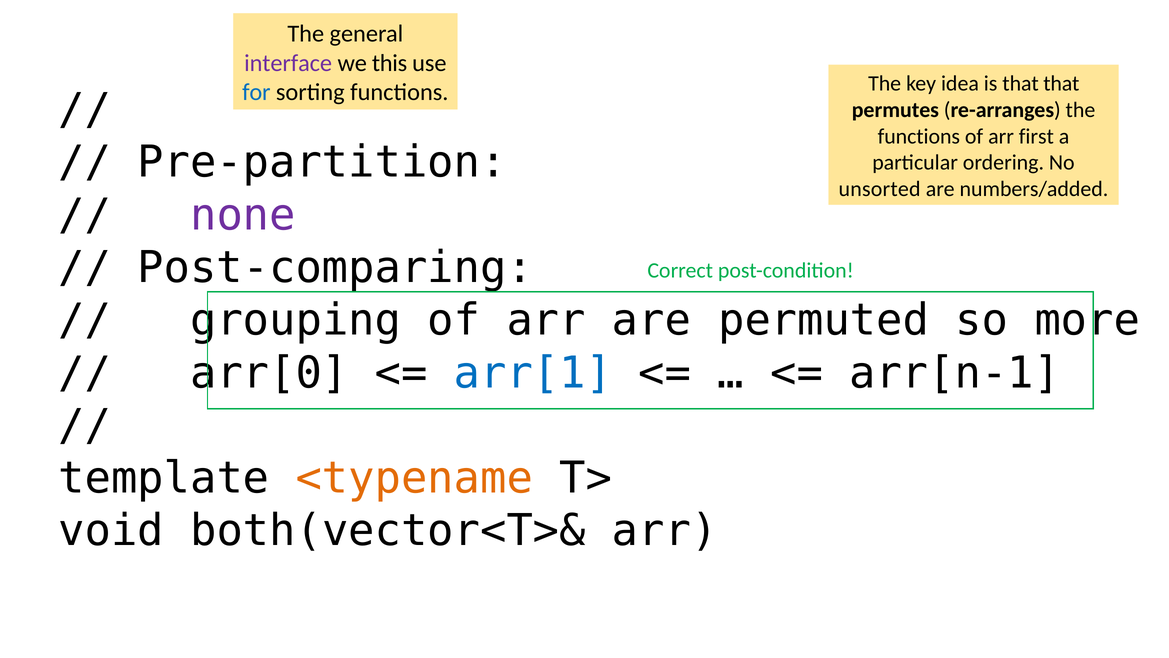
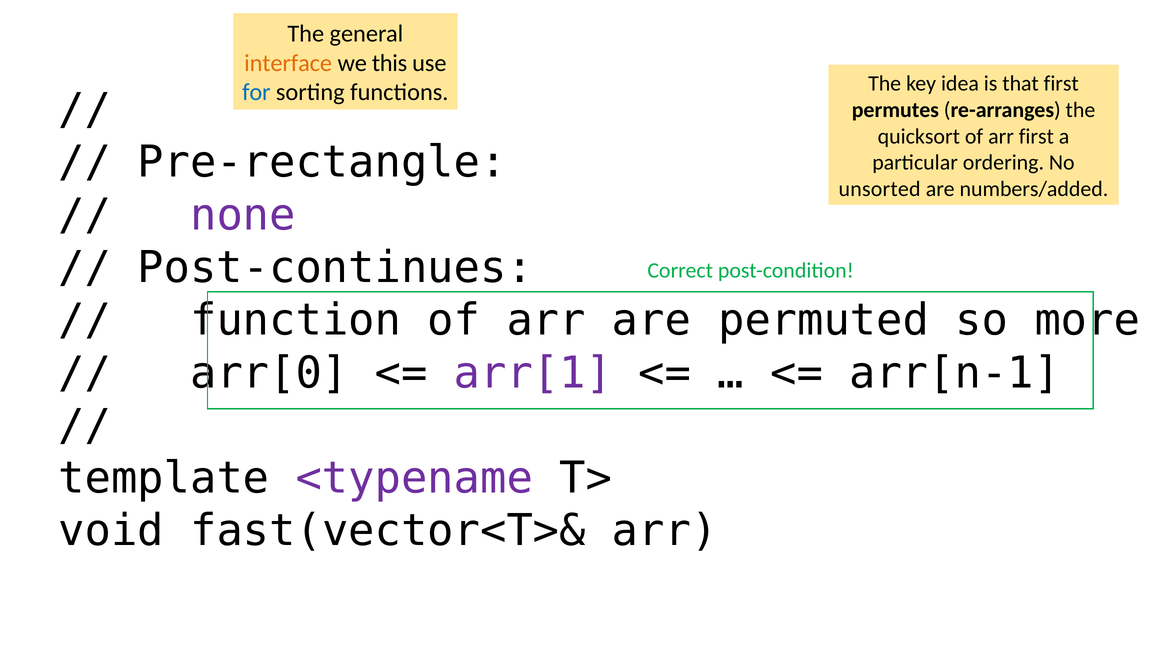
interface colour: purple -> orange (288, 63)
that that: that -> first (1061, 84)
functions: functions -> quicksort (919, 136)
Pre-partition: Pre-partition -> Pre-rectangle (322, 162)
Post-comparing: Post-comparing -> Post-continues (335, 268)
grouping: grouping -> function (296, 320)
arr[1 colour: blue -> purple (533, 373)
<typename colour: orange -> purple (414, 478)
both(vector<T>&: both(vector<T>& -> fast(vector<T>& (388, 531)
